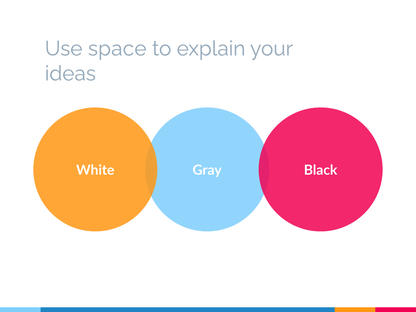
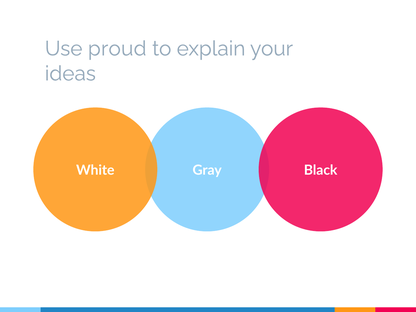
space: space -> proud (117, 49)
